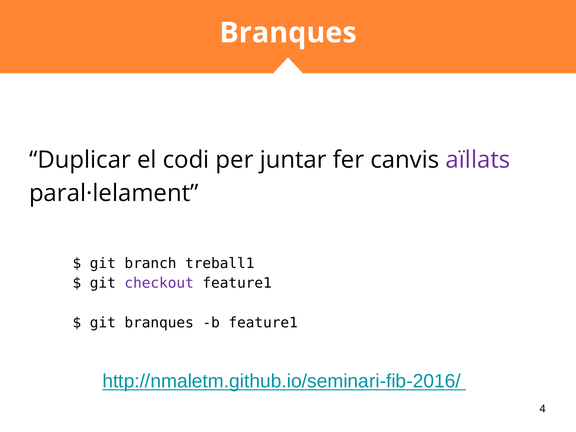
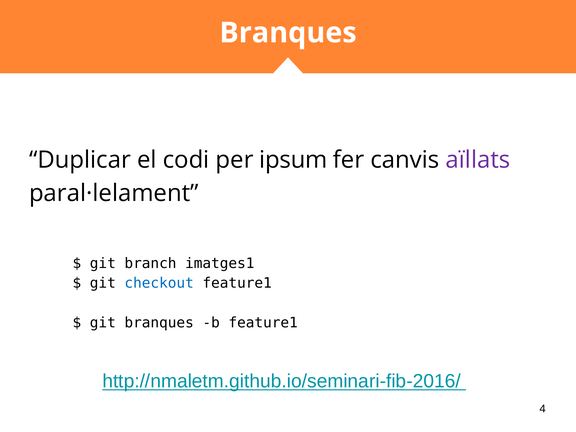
juntar: juntar -> ipsum (293, 160)
treball1: treball1 -> imatges1 (220, 263)
checkout colour: purple -> blue (159, 283)
